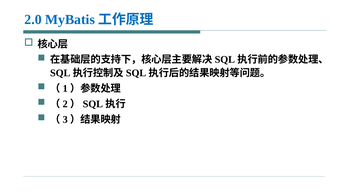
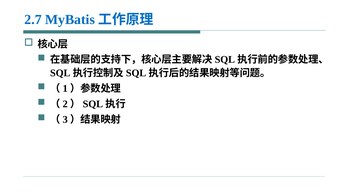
2.0: 2.0 -> 2.7 (33, 20)
